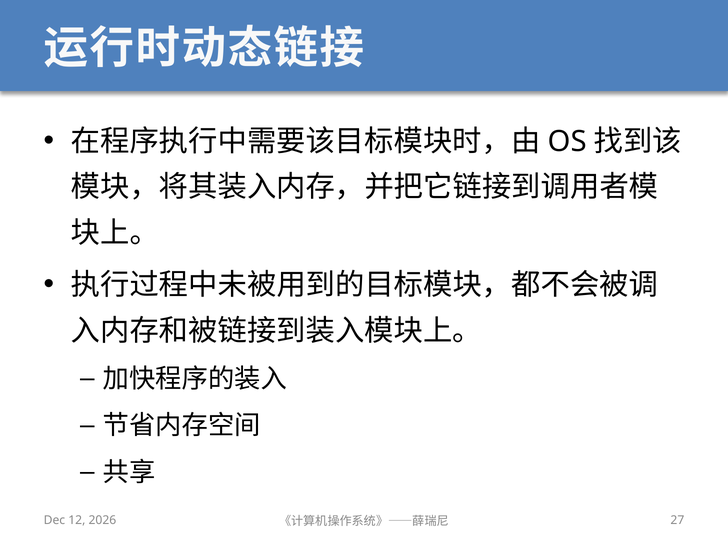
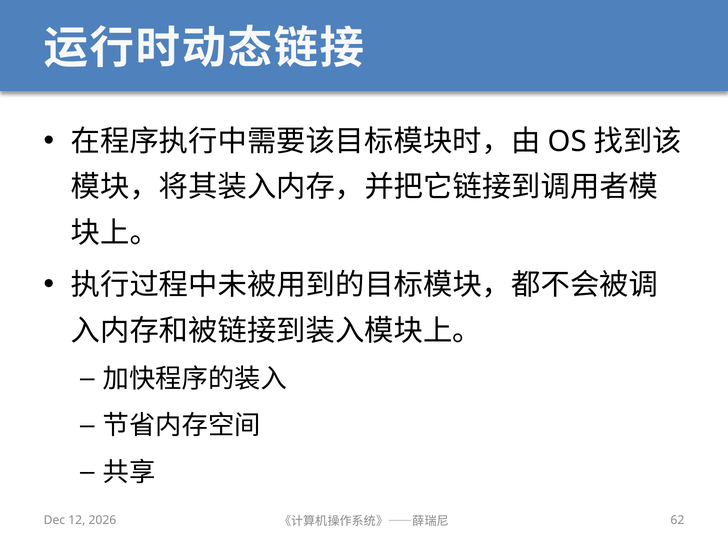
27: 27 -> 62 (677, 520)
